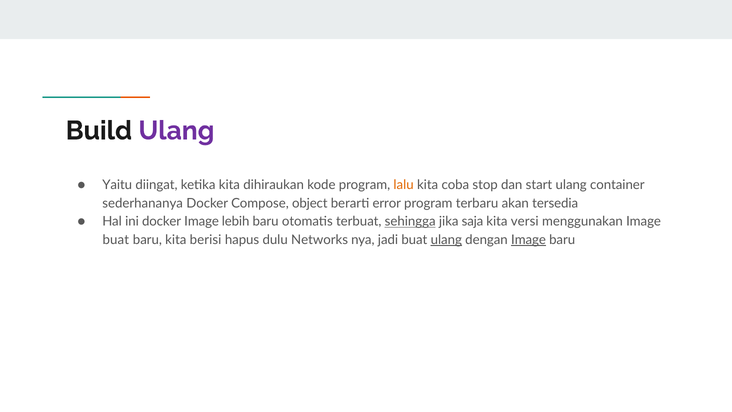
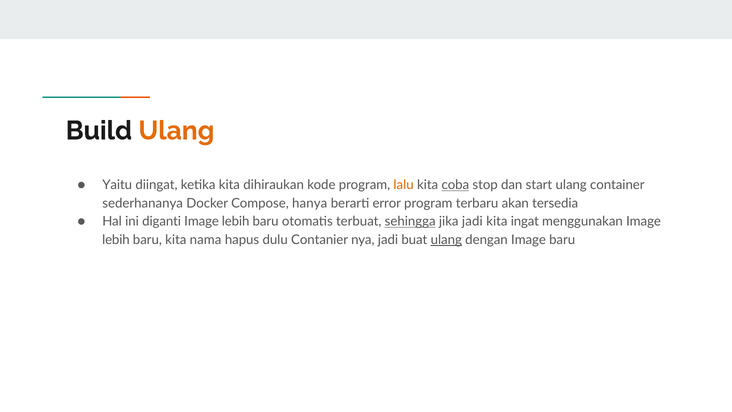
Ulang colour: purple -> orange (176, 131)
coba underline: none -> present (455, 185)
object: object -> hanya (310, 203)
ini docker: docker -> diganti (162, 221)
jika saja: saja -> jadi (472, 221)
versi: versi -> ingat (525, 221)
buat: buat -> lebih (116, 240)
berisi: berisi -> nama (206, 240)
Networks: Networks -> Contanier (320, 240)
Image underline: present -> none (528, 240)
